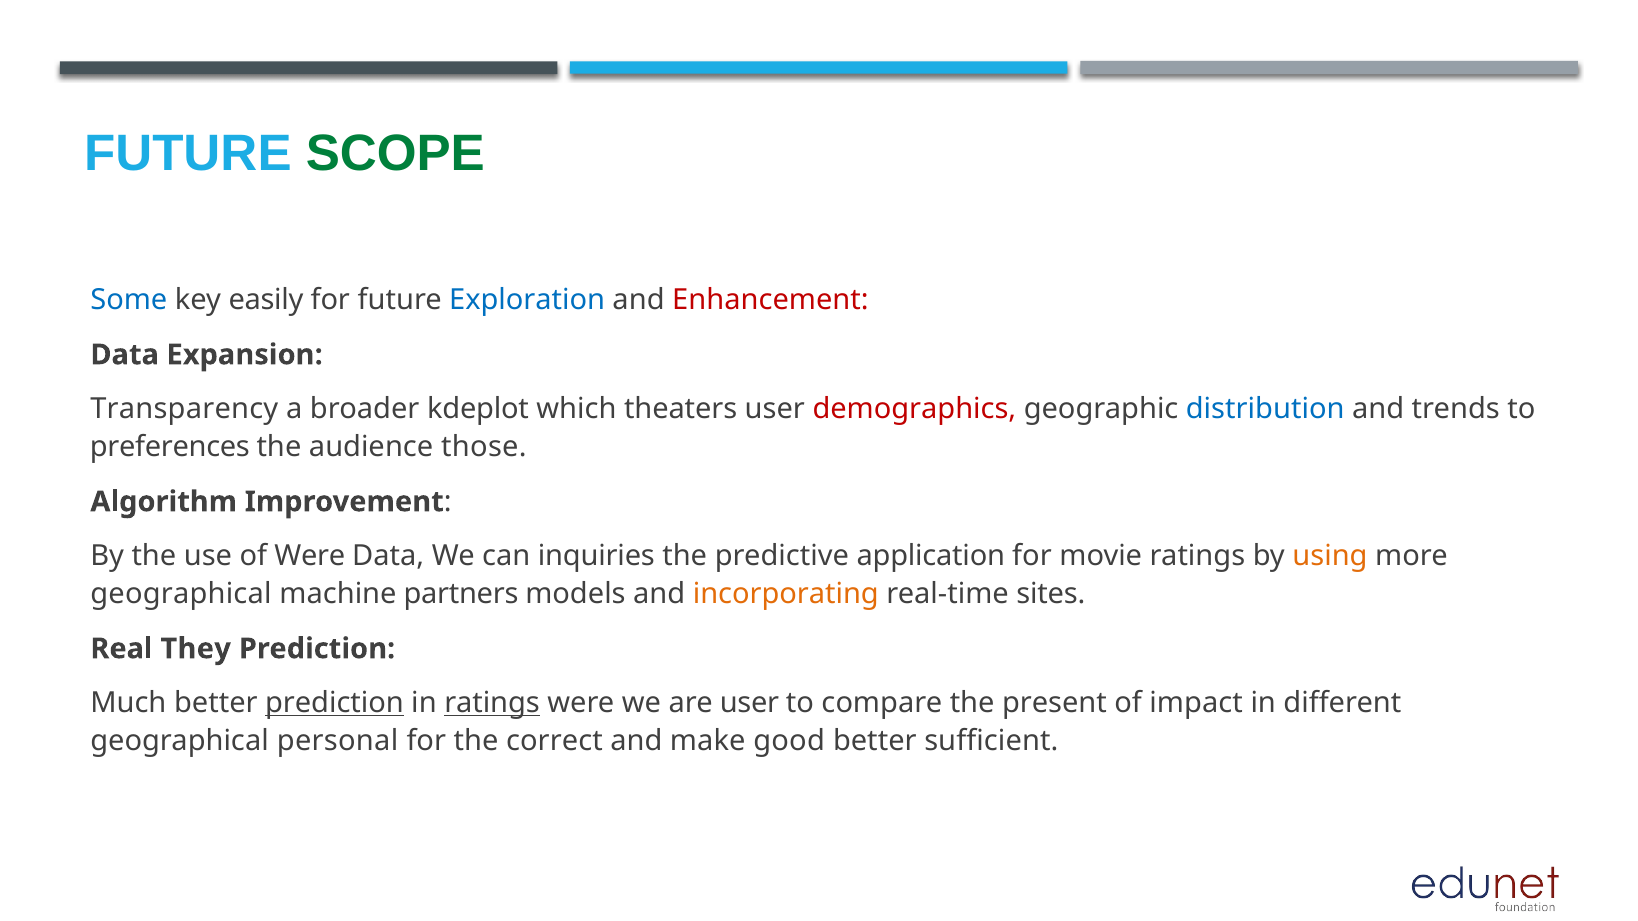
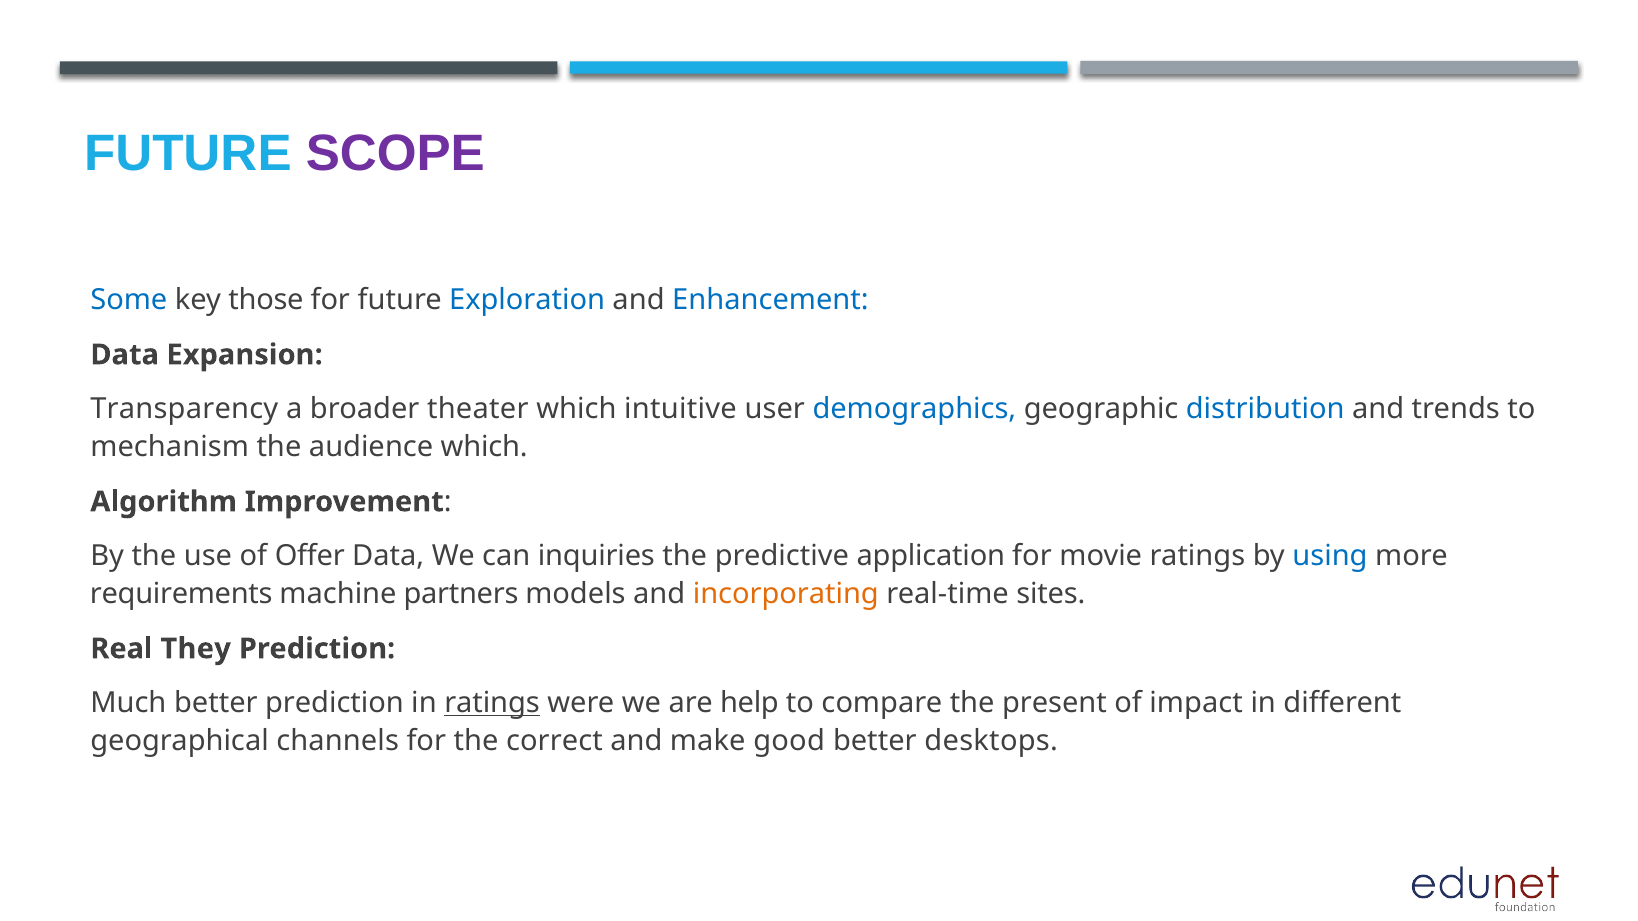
SCOPE colour: green -> purple (395, 154)
easily: easily -> those (266, 301)
Enhancement colour: red -> blue (770, 301)
kdeplot: kdeplot -> theater (478, 409)
theaters: theaters -> intuitive (680, 409)
demographics colour: red -> blue (914, 409)
preferences: preferences -> mechanism (170, 448)
audience those: those -> which (484, 448)
of Were: Were -> Offer (310, 556)
using colour: orange -> blue (1330, 556)
geographical: geographical -> requirements (181, 595)
prediction underline: present -> none (334, 703)
are user: user -> help (749, 703)
personal: personal -> channels (338, 742)
sufficient: sufficient -> desktops (991, 742)
